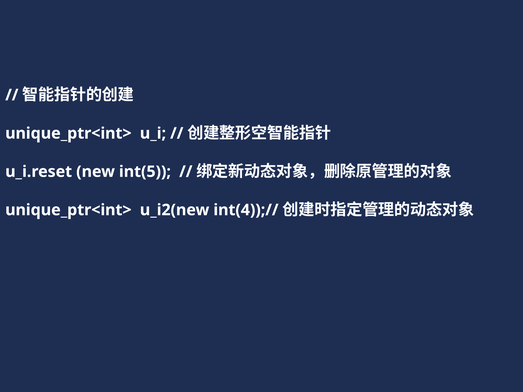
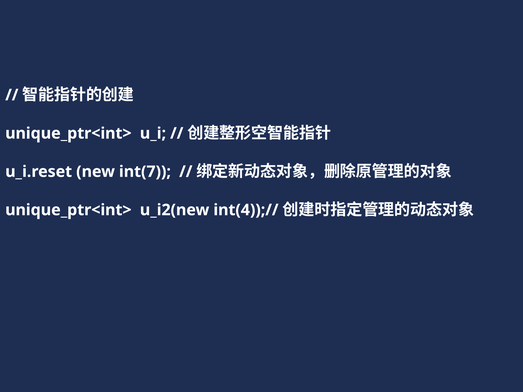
int(5: int(5 -> int(7 (145, 172)
